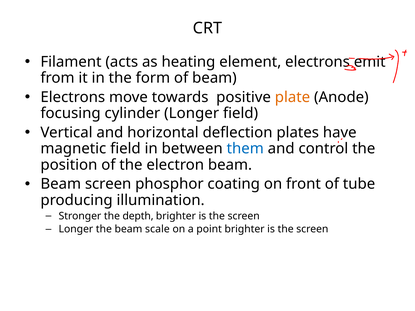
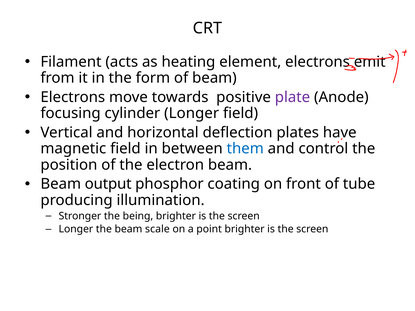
plate colour: orange -> purple (292, 97)
Beam screen: screen -> output (108, 184)
depth: depth -> being (138, 216)
